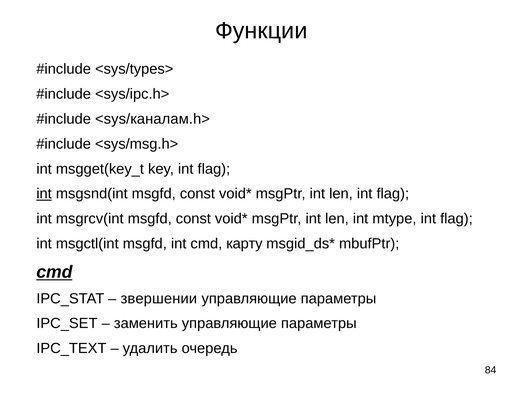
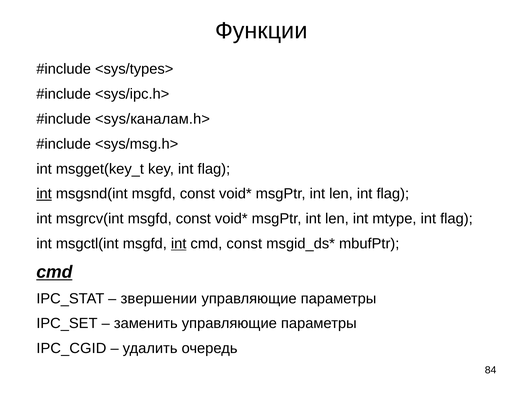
int underline: none -> present (179, 244)
cmd карту: карту -> const (244, 244)
IPC_TEXT: IPC_TEXT -> IPC_CGID (71, 348)
